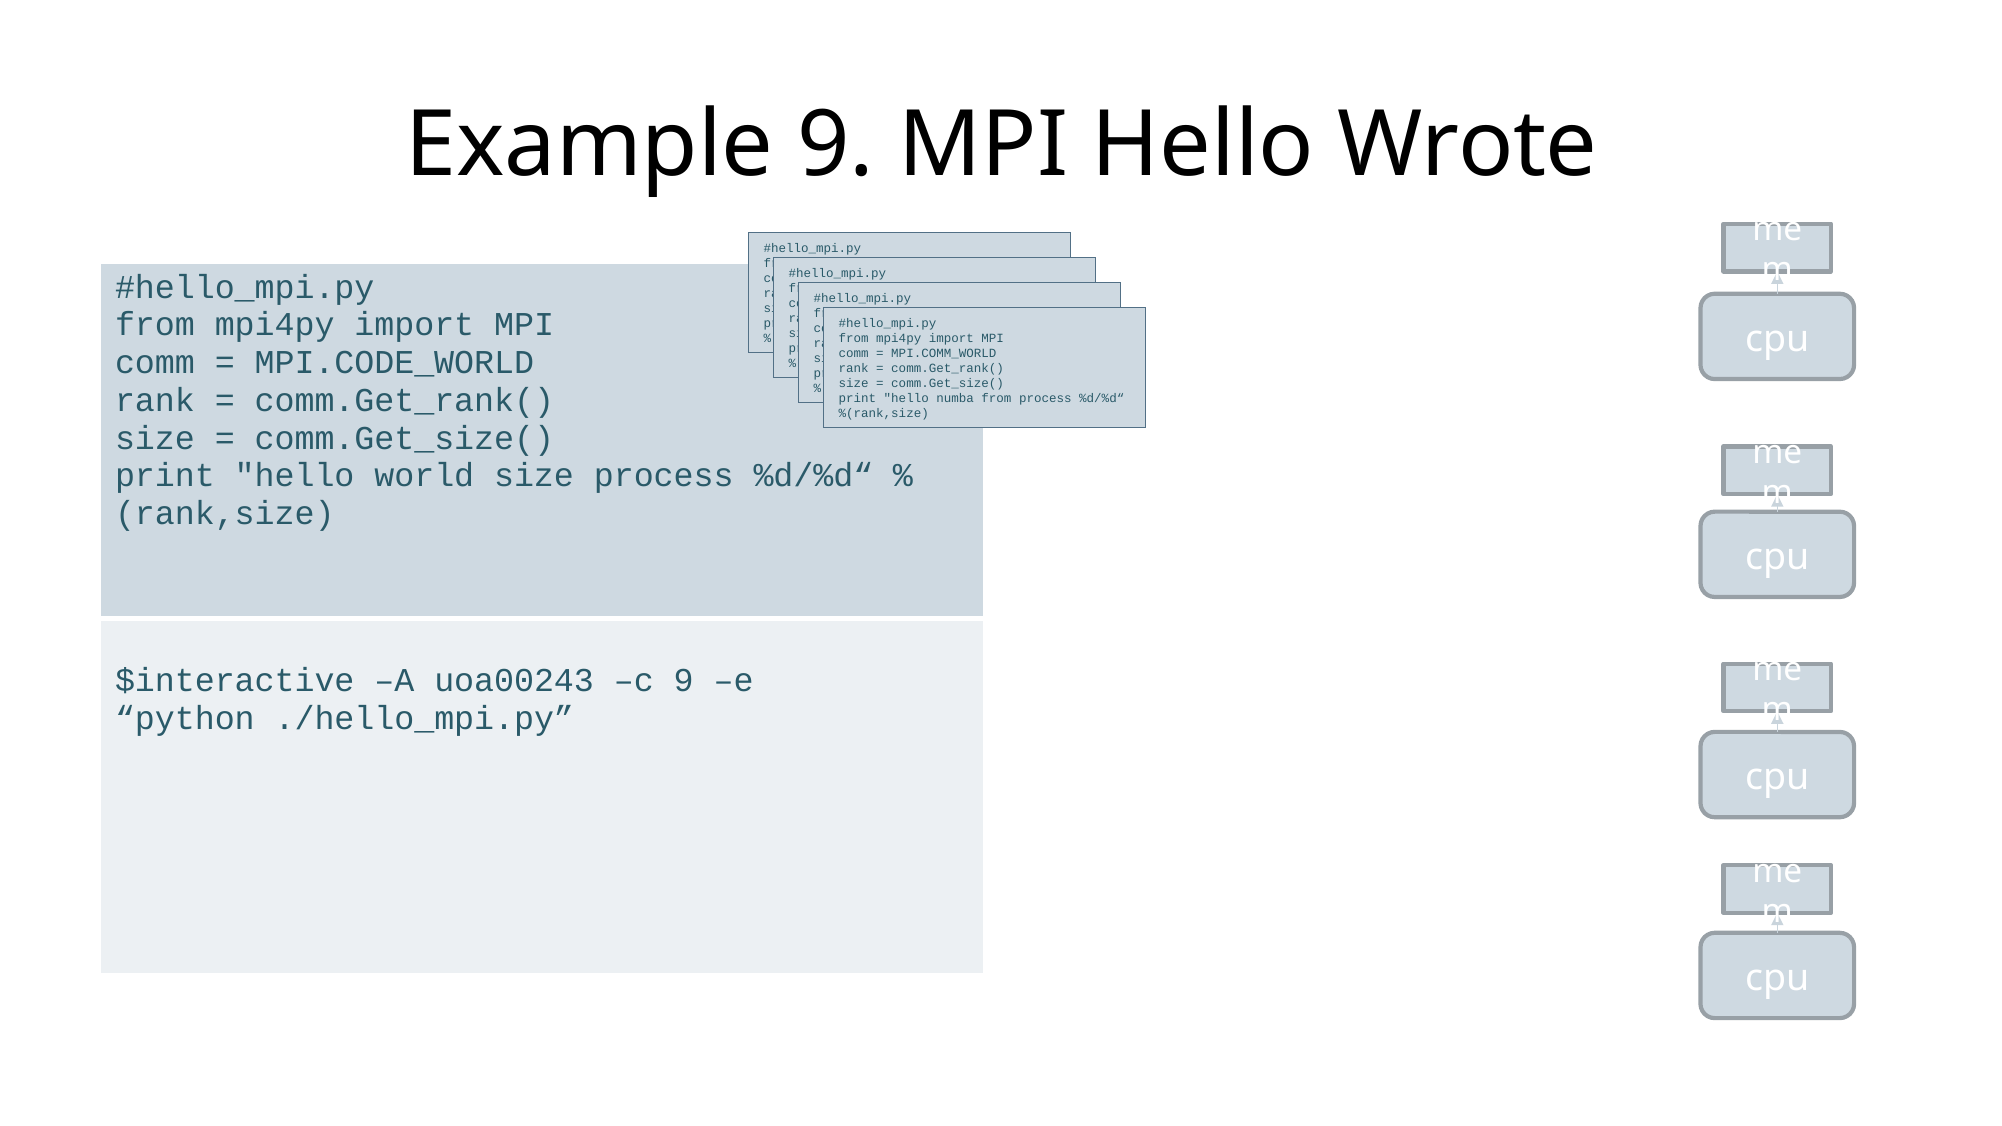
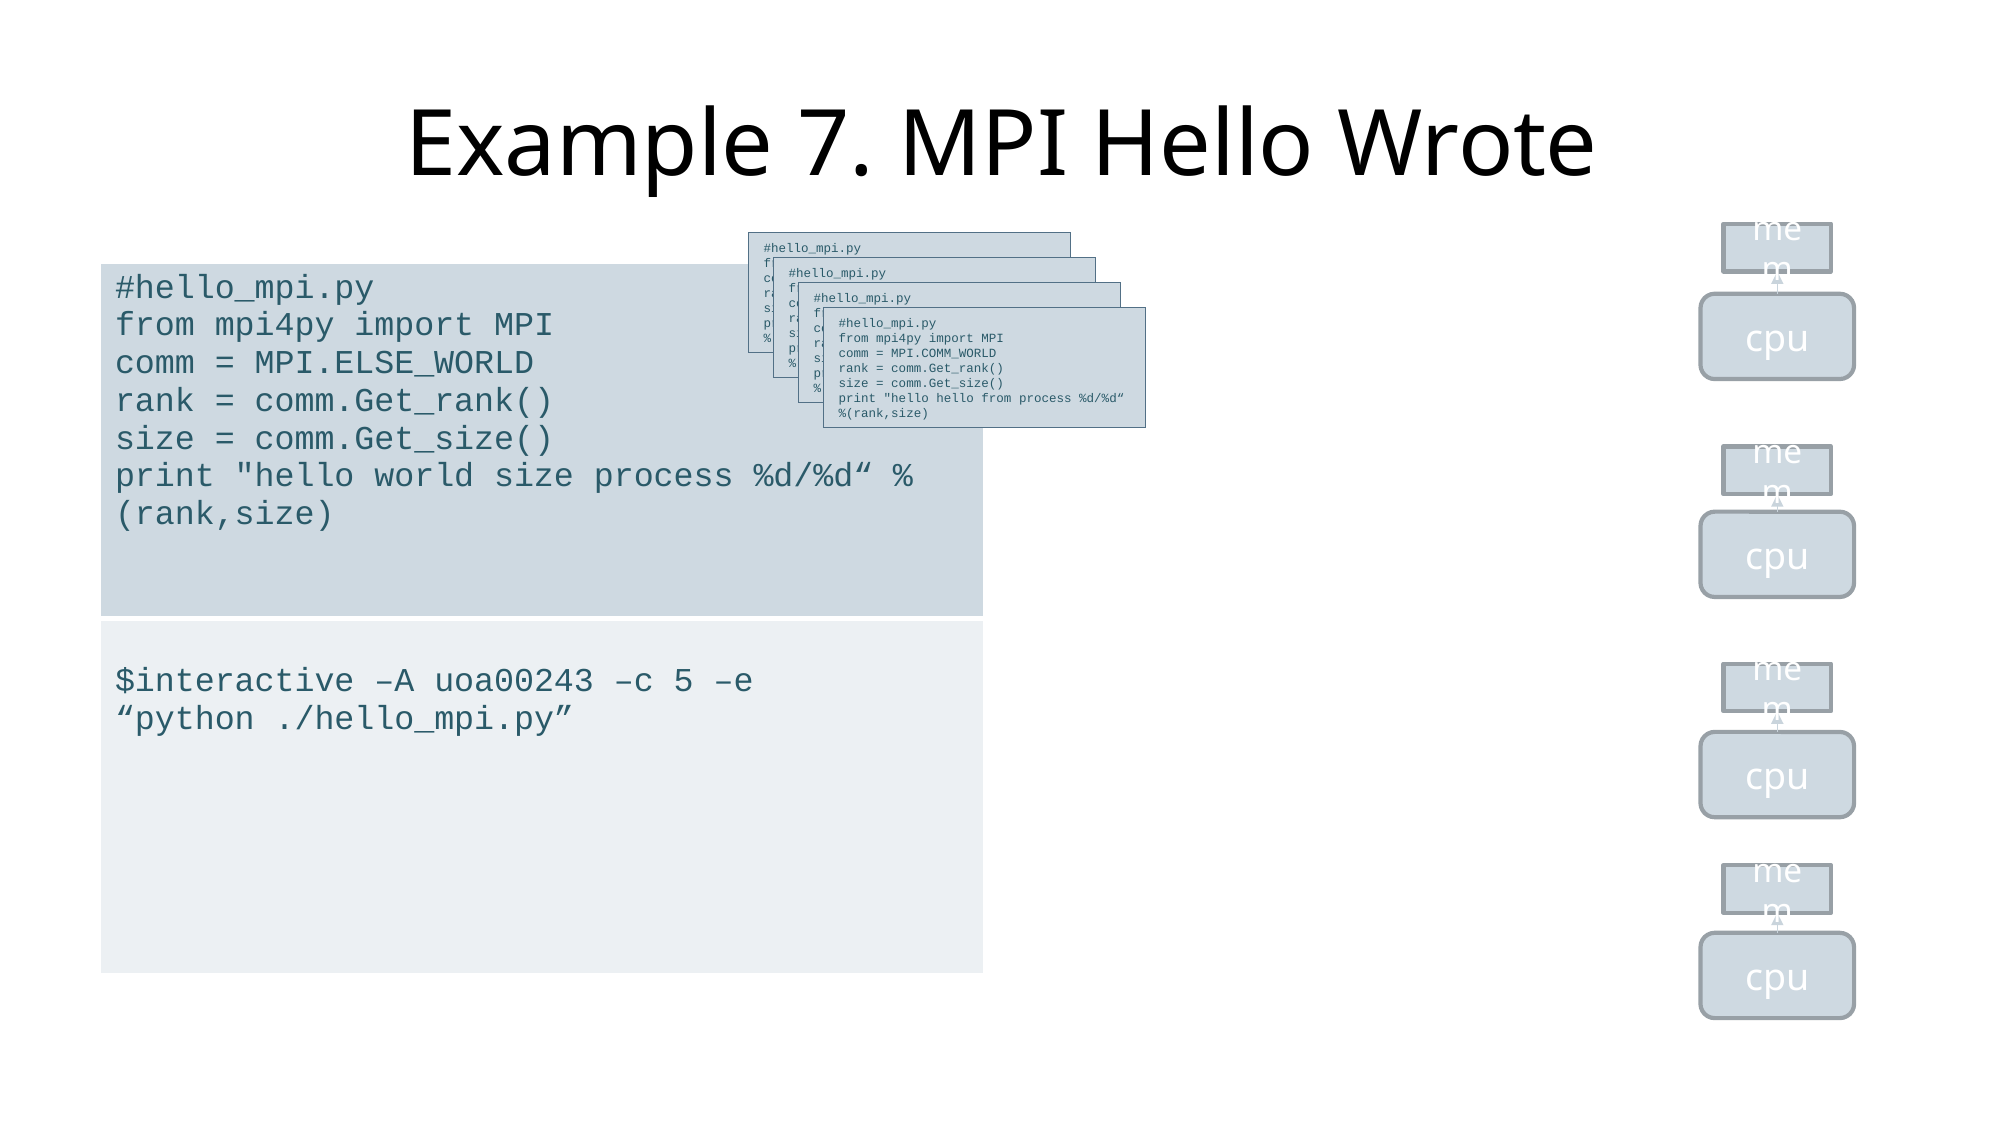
Example 9: 9 -> 7 (836, 145)
MPI.CODE_WORLD: MPI.CODE_WORLD -> MPI.ELSE_WORLD (394, 363)
hello numba: numba -> hello (955, 399)
c 9: 9 -> 5 (684, 680)
